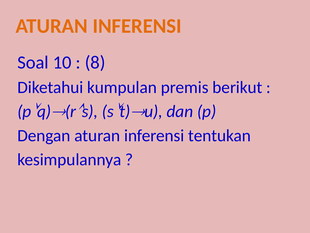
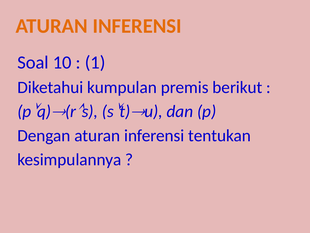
8: 8 -> 1 (95, 62)
